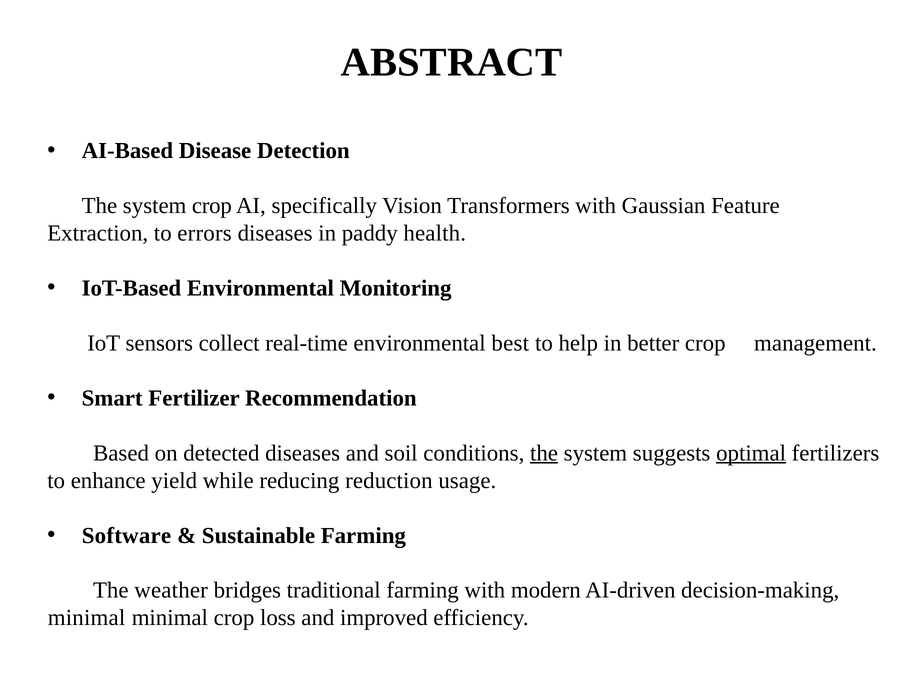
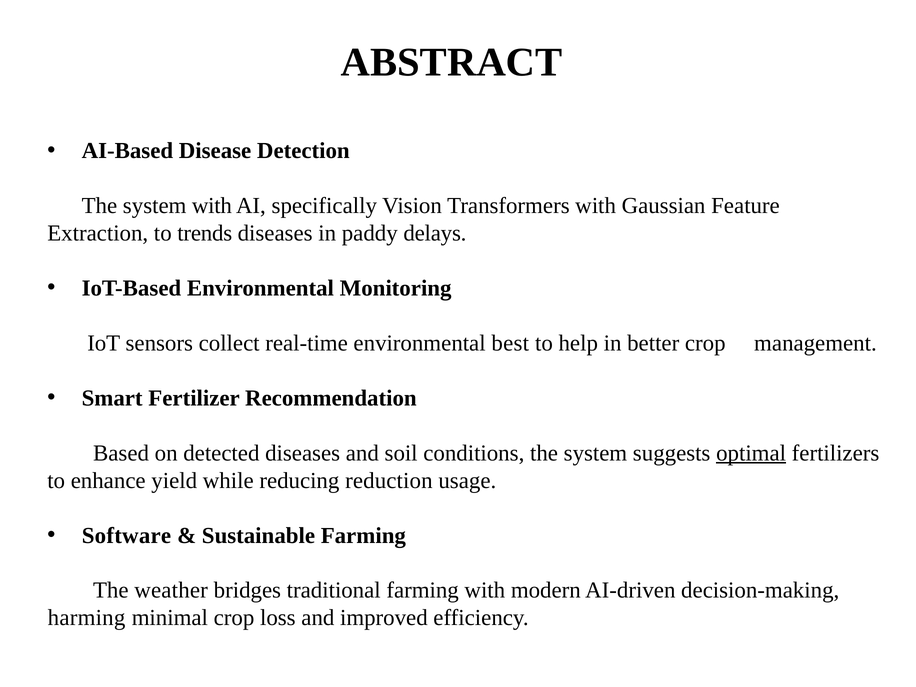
system crop: crop -> with (212, 206)
errors: errors -> trends (205, 233)
health: health -> delays (435, 233)
the underline: present -> none (544, 453)
minimal: minimal -> harming (87, 618)
